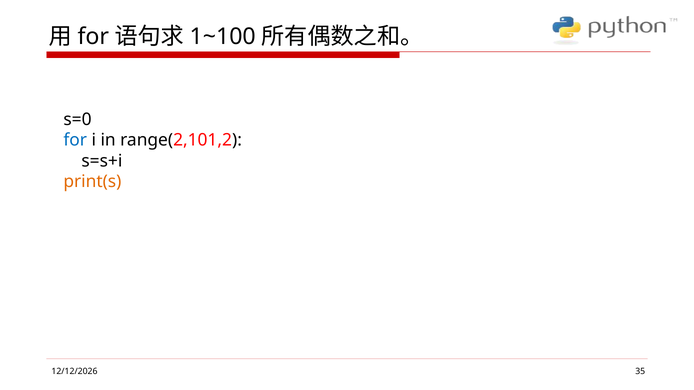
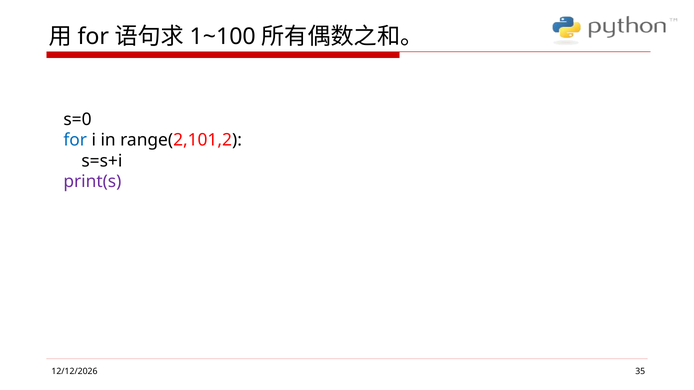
print(s colour: orange -> purple (92, 182)
